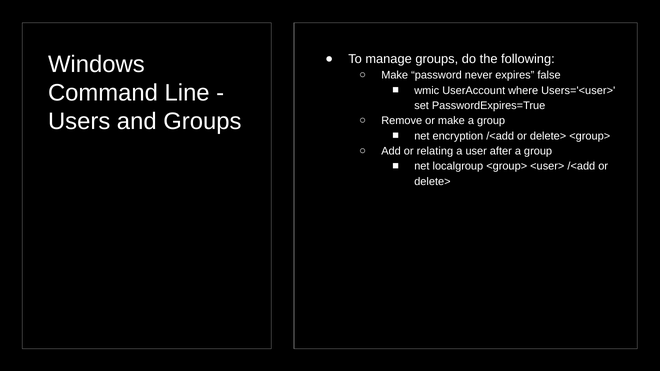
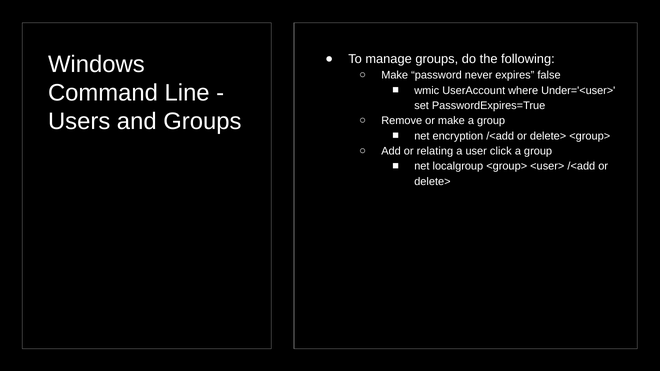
Users='<user>: Users='<user> -> Under='<user> (578, 90)
after: after -> click (501, 151)
